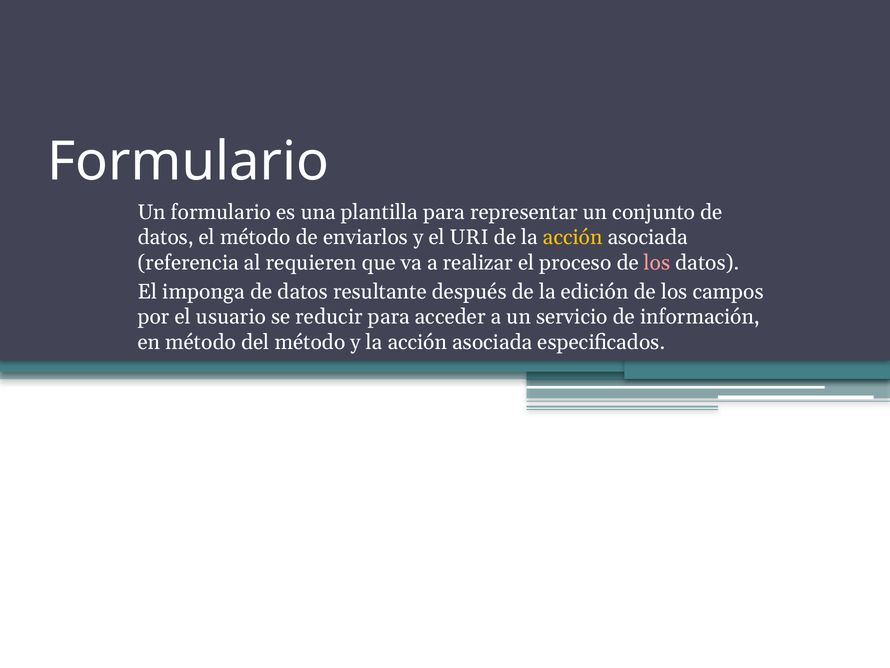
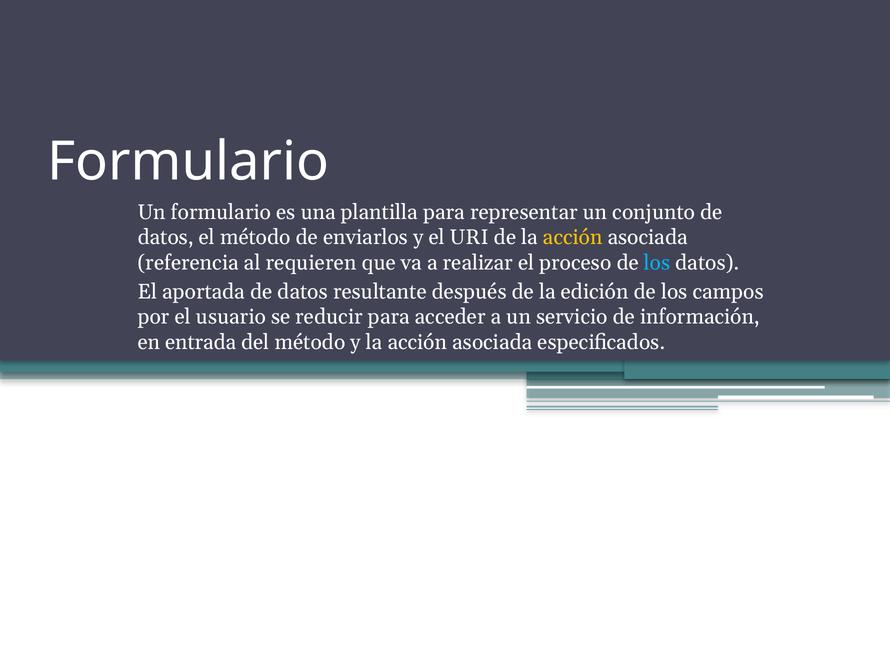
los colour: pink -> light blue (657, 263)
imponga: imponga -> aportada (204, 291)
en método: método -> entrada (201, 342)
